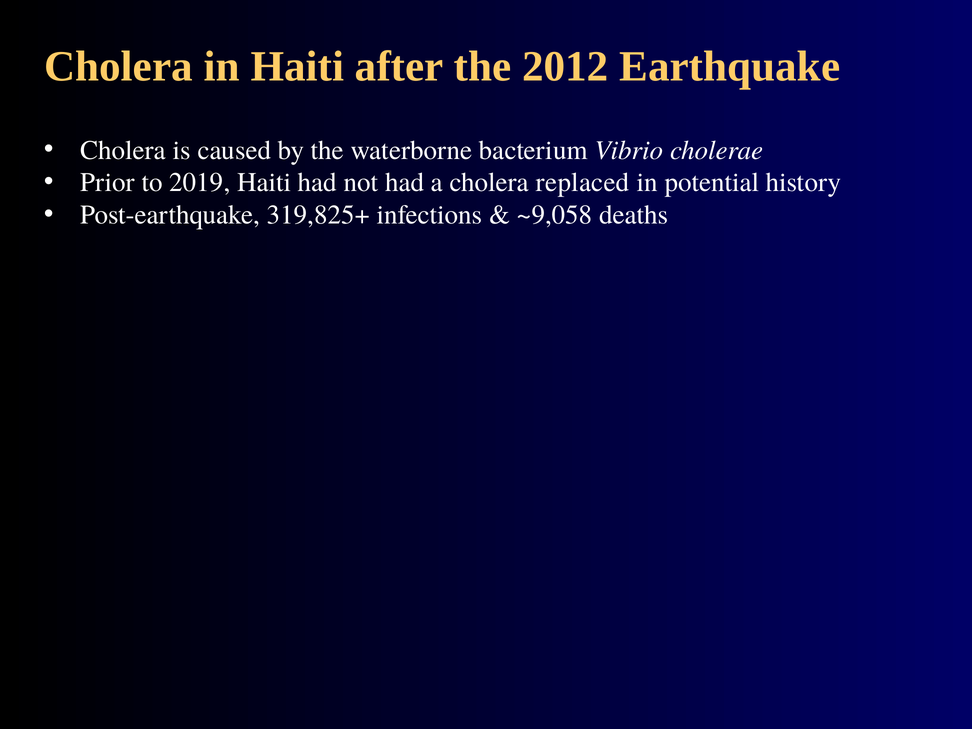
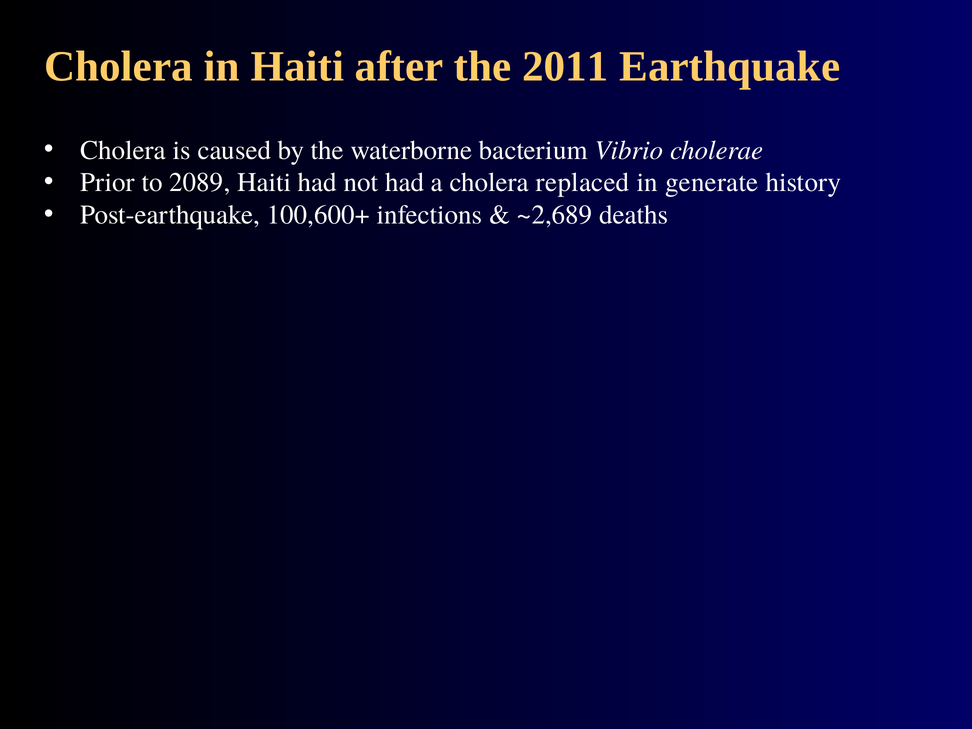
2012: 2012 -> 2011 (565, 66)
2019: 2019 -> 2089 (200, 182)
potential: potential -> generate (712, 182)
319,825+: 319,825+ -> 100,600+ (318, 215)
~9,058: ~9,058 -> ~2,689 (555, 215)
